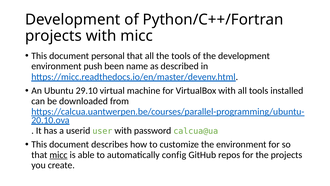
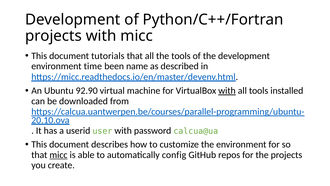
personal: personal -> tutorials (108, 56)
push: push -> time (93, 66)
29.10: 29.10 -> 92.90 (87, 91)
with underline: none -> present (227, 91)
